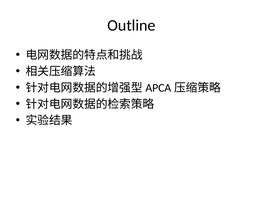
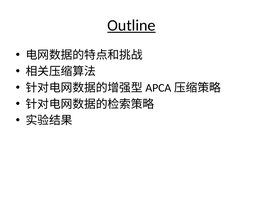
Outline underline: none -> present (131, 25)
